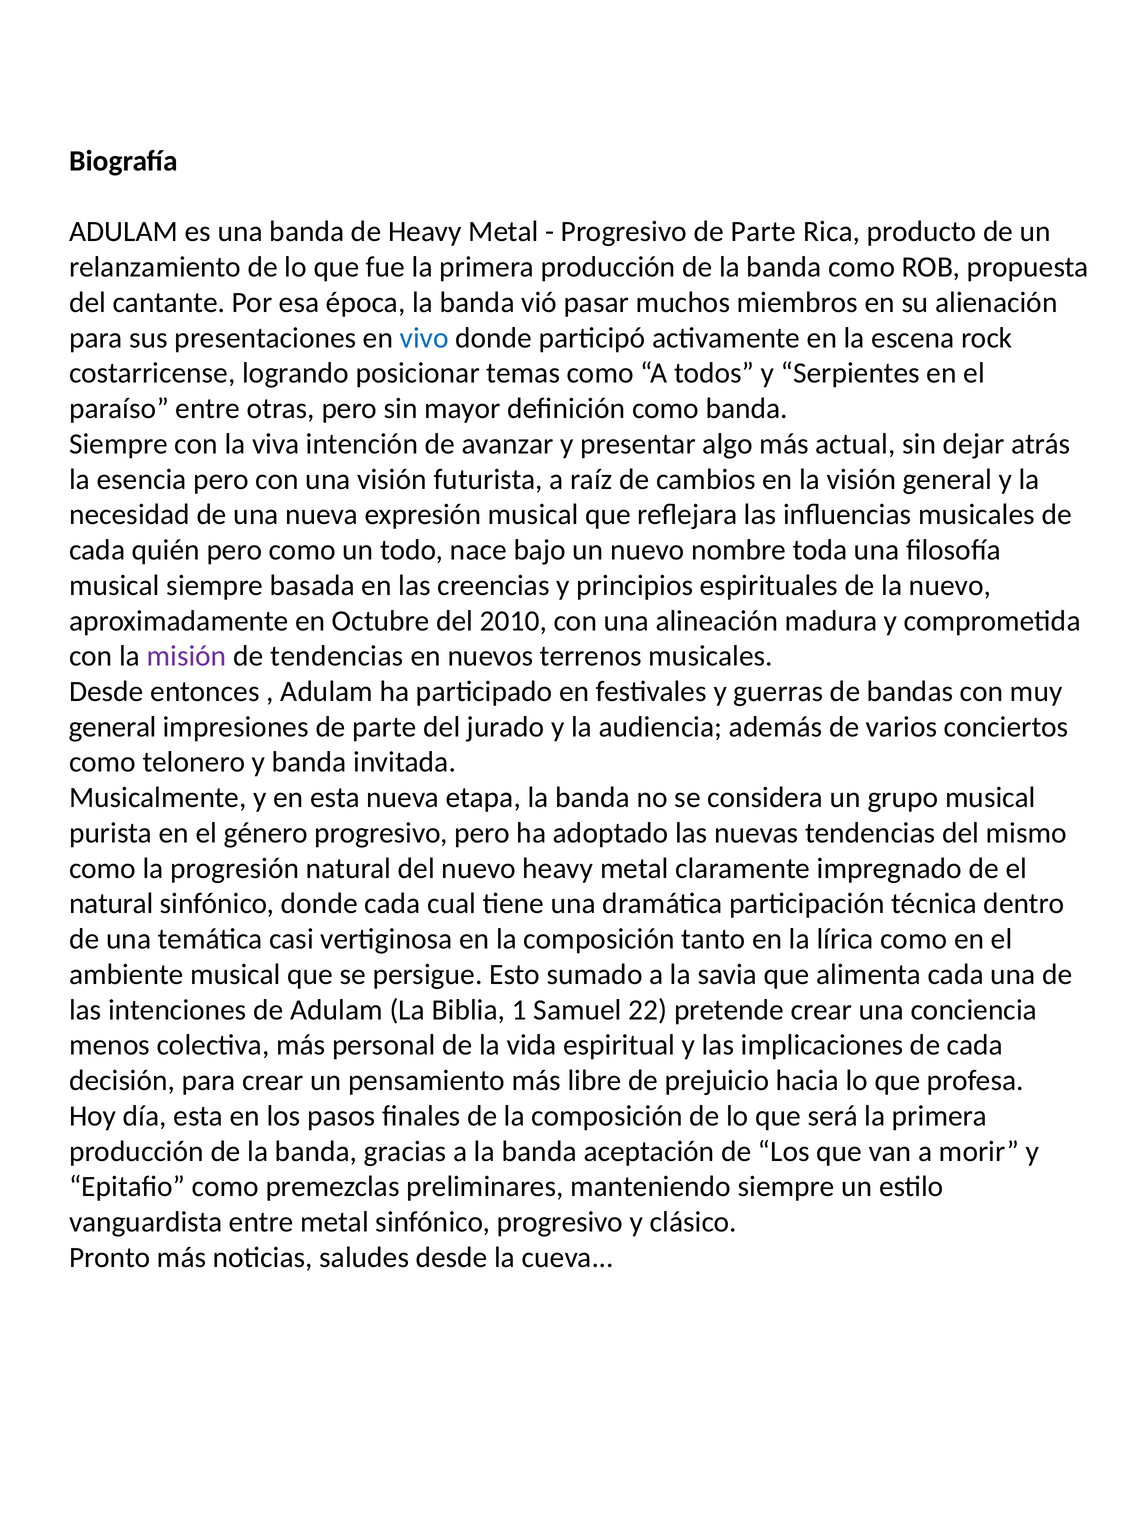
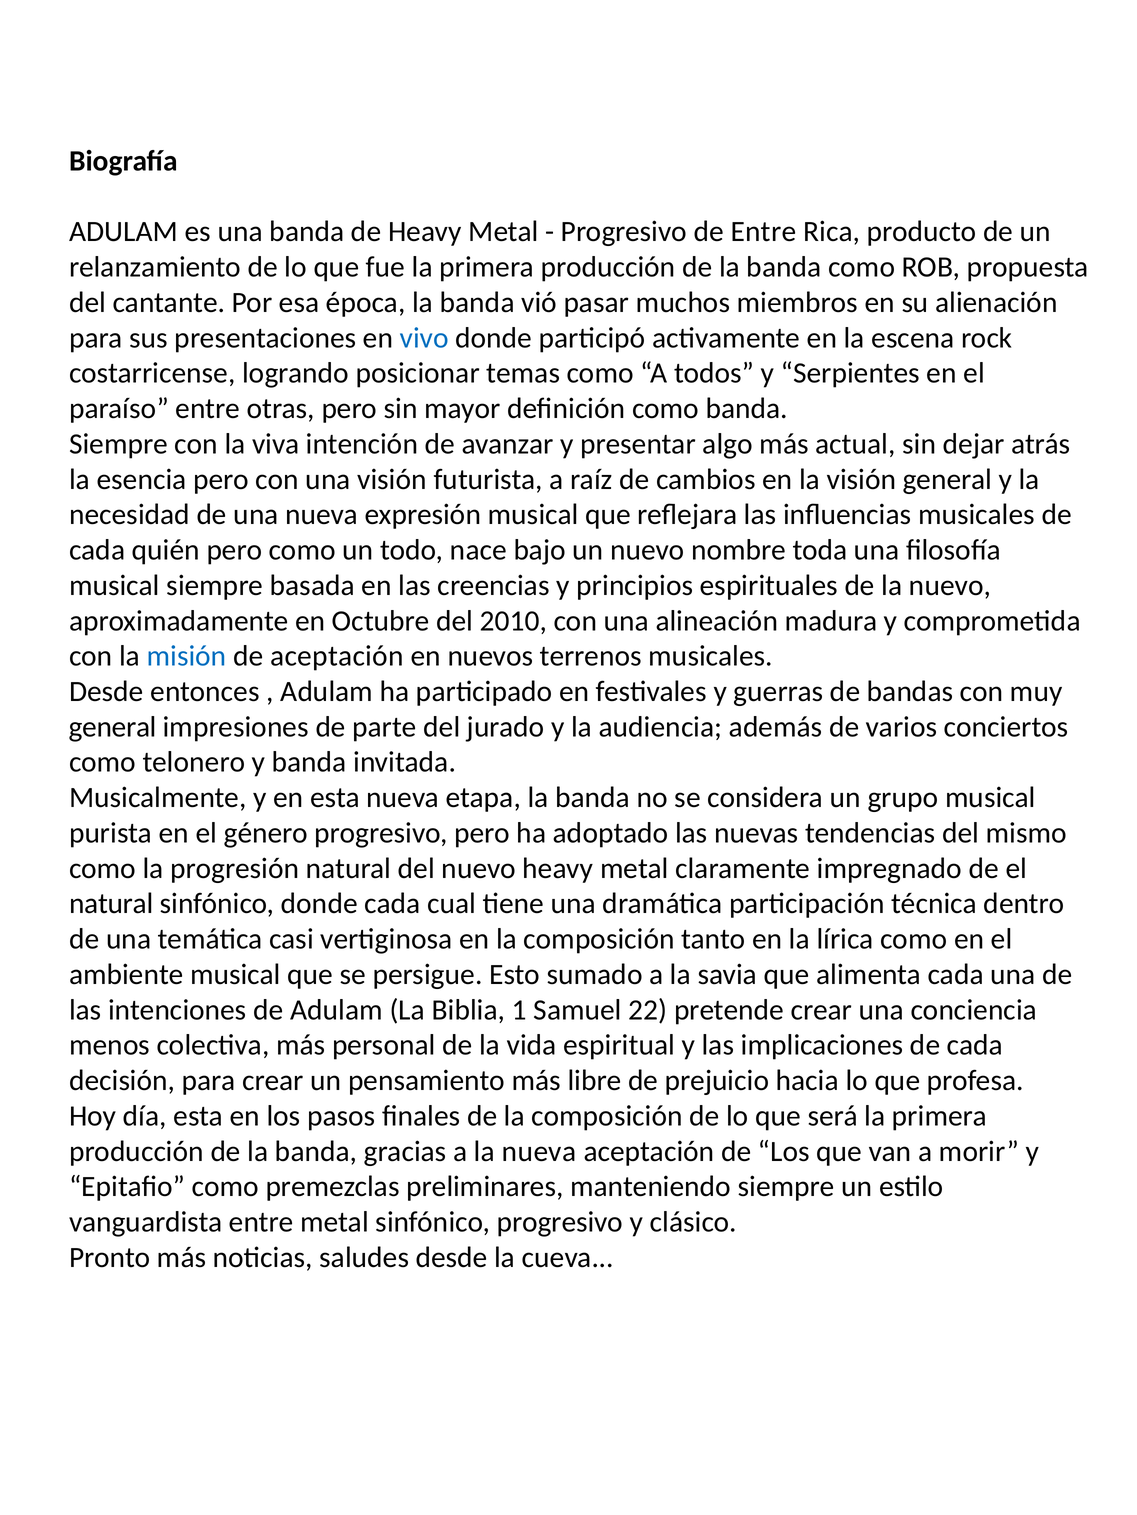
Progresivo de Parte: Parte -> Entre (763, 232)
misión colour: purple -> blue (187, 657)
de tendencias: tendencias -> aceptación (337, 657)
a la banda: banda -> nueva (539, 1152)
